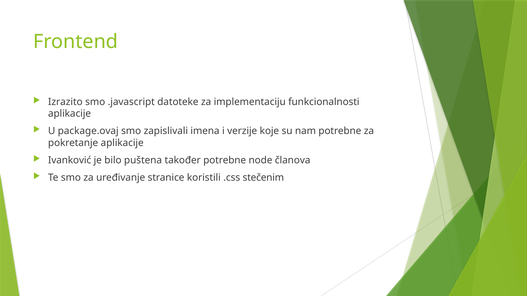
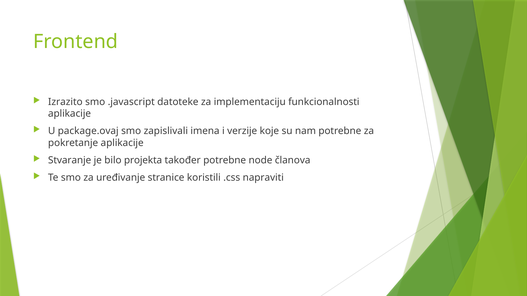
Ivanković: Ivanković -> Stvaranje (70, 160)
puštena: puštena -> projekta (143, 160)
stečenim: stečenim -> napraviti (263, 178)
